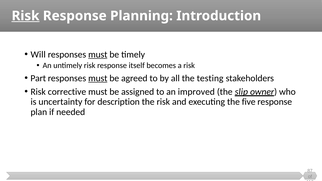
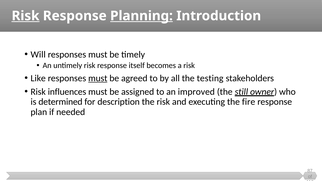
Planning underline: none -> present (141, 16)
must underline: present -> none (98, 54)
Part: Part -> Like (38, 78)
corrective: corrective -> influences (67, 92)
slip: slip -> still (241, 92)
uncertainty: uncertainty -> determined (60, 102)
five: five -> fire (249, 102)
